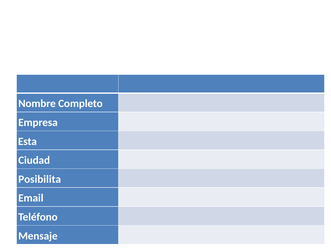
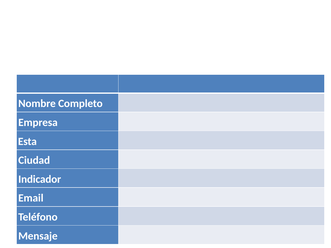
Posibilita: Posibilita -> Indicador (40, 179)
